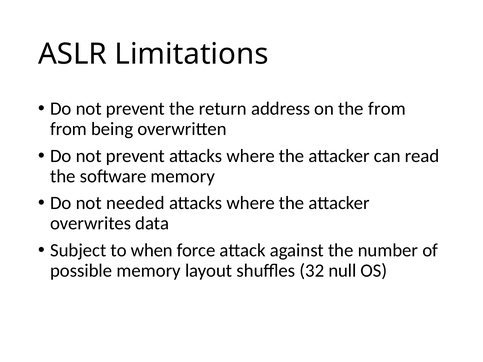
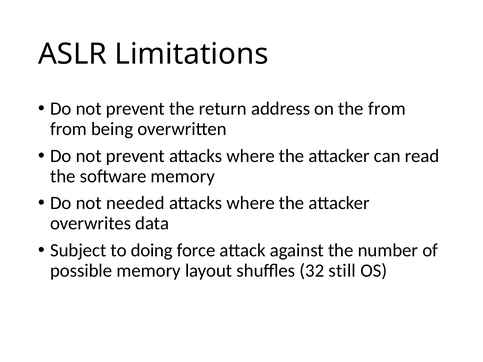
when: when -> doing (152, 250)
null: null -> still (342, 271)
